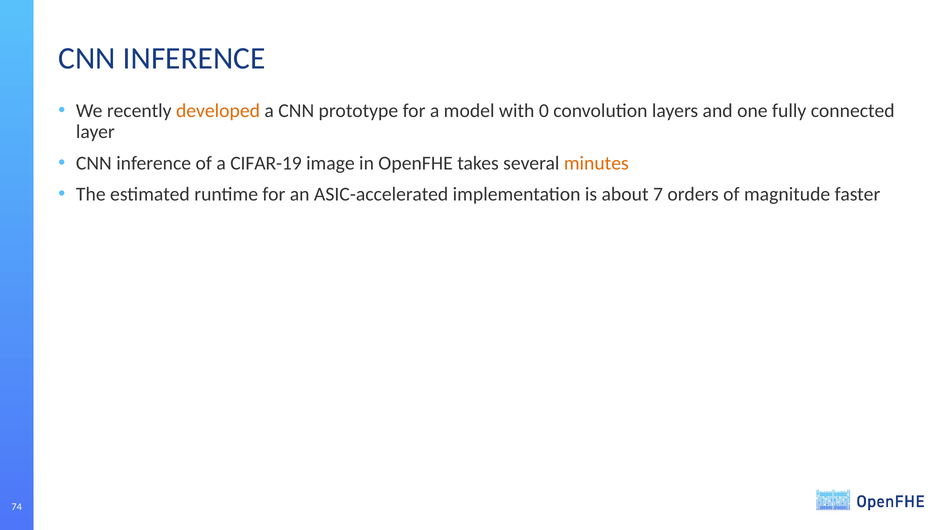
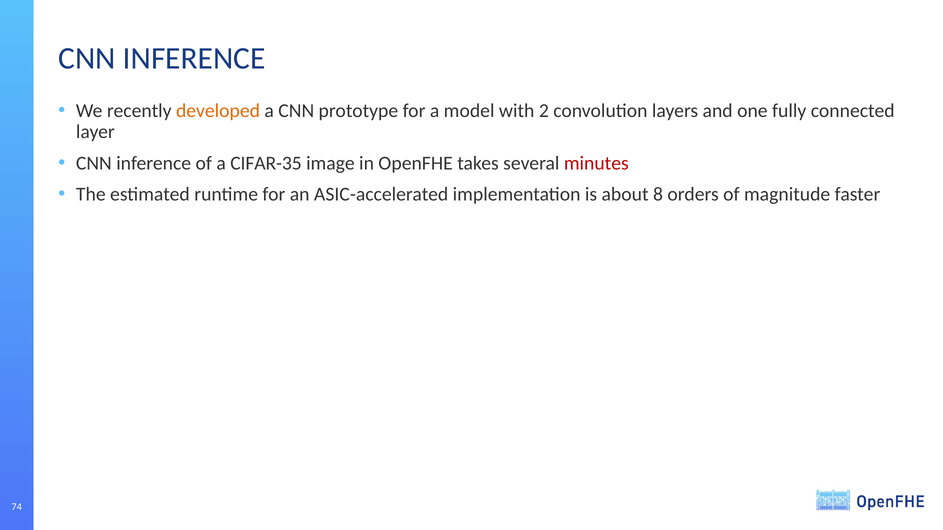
0: 0 -> 2 (544, 111)
CIFAR-19: CIFAR-19 -> CIFAR-35 (266, 163)
minutes colour: orange -> red (596, 163)
7: 7 -> 8 (658, 194)
